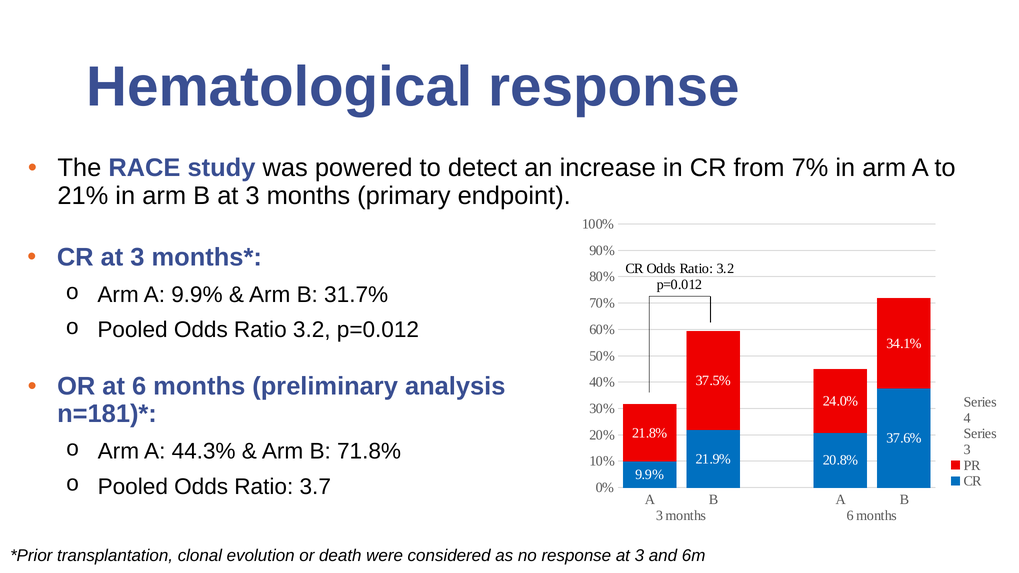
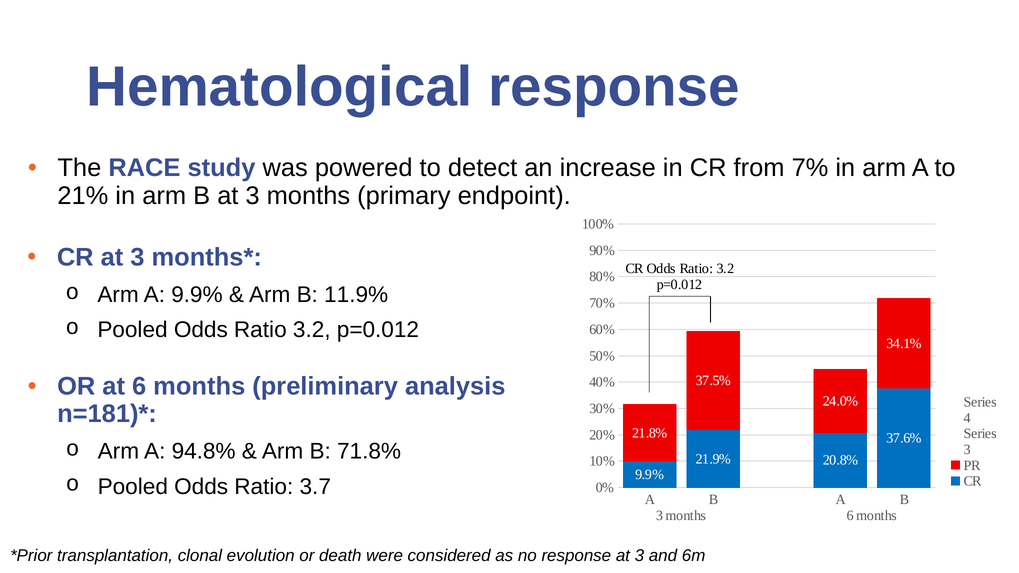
31.7%: 31.7% -> 11.9% (356, 295)
44.3%: 44.3% -> 94.8% (204, 451)
